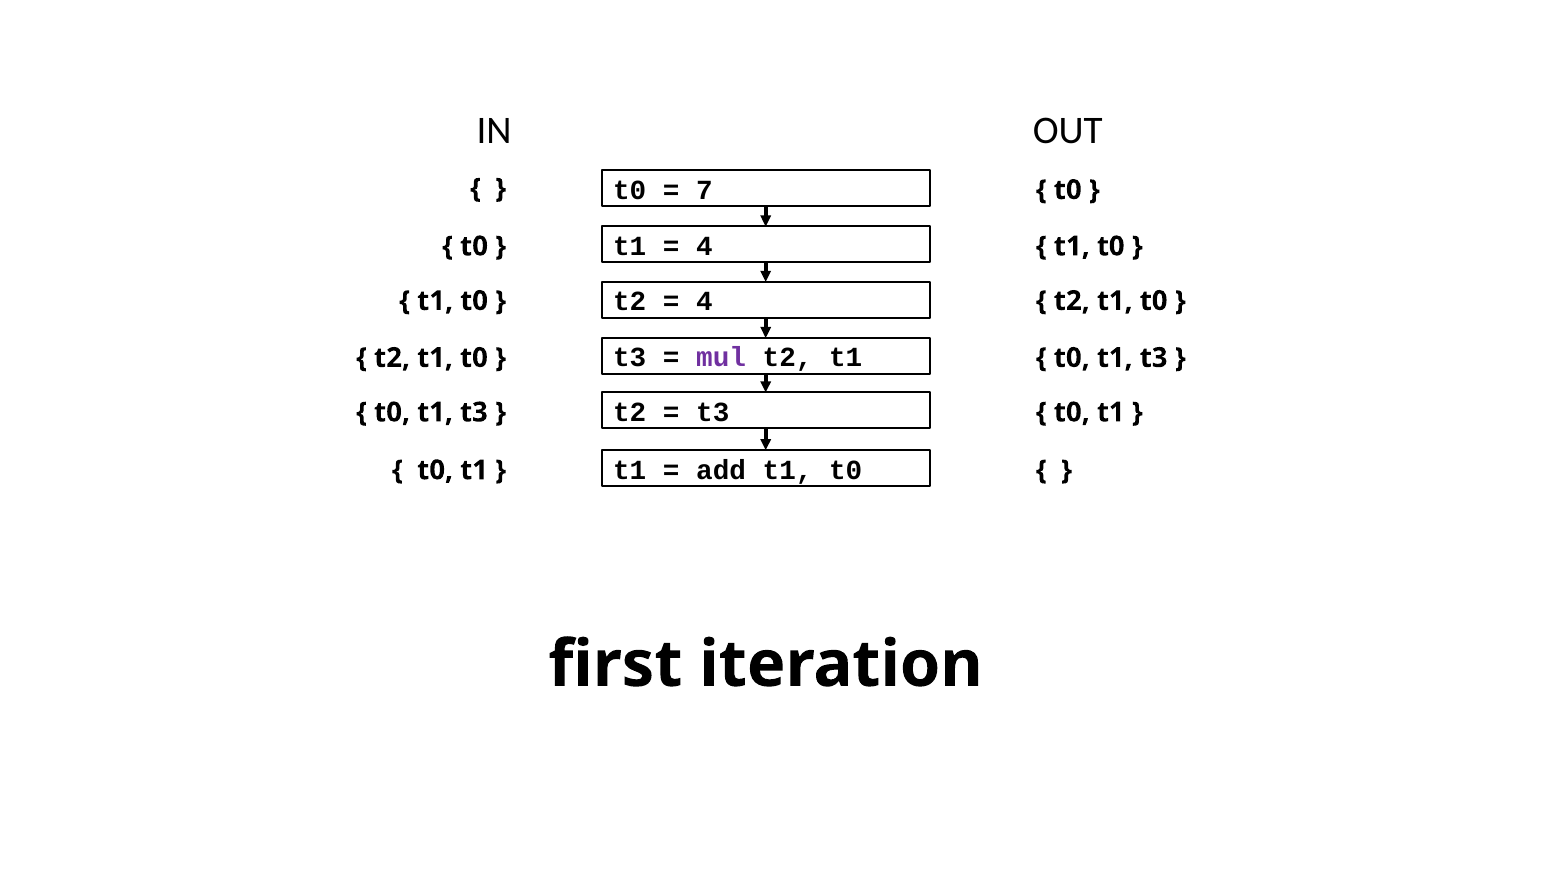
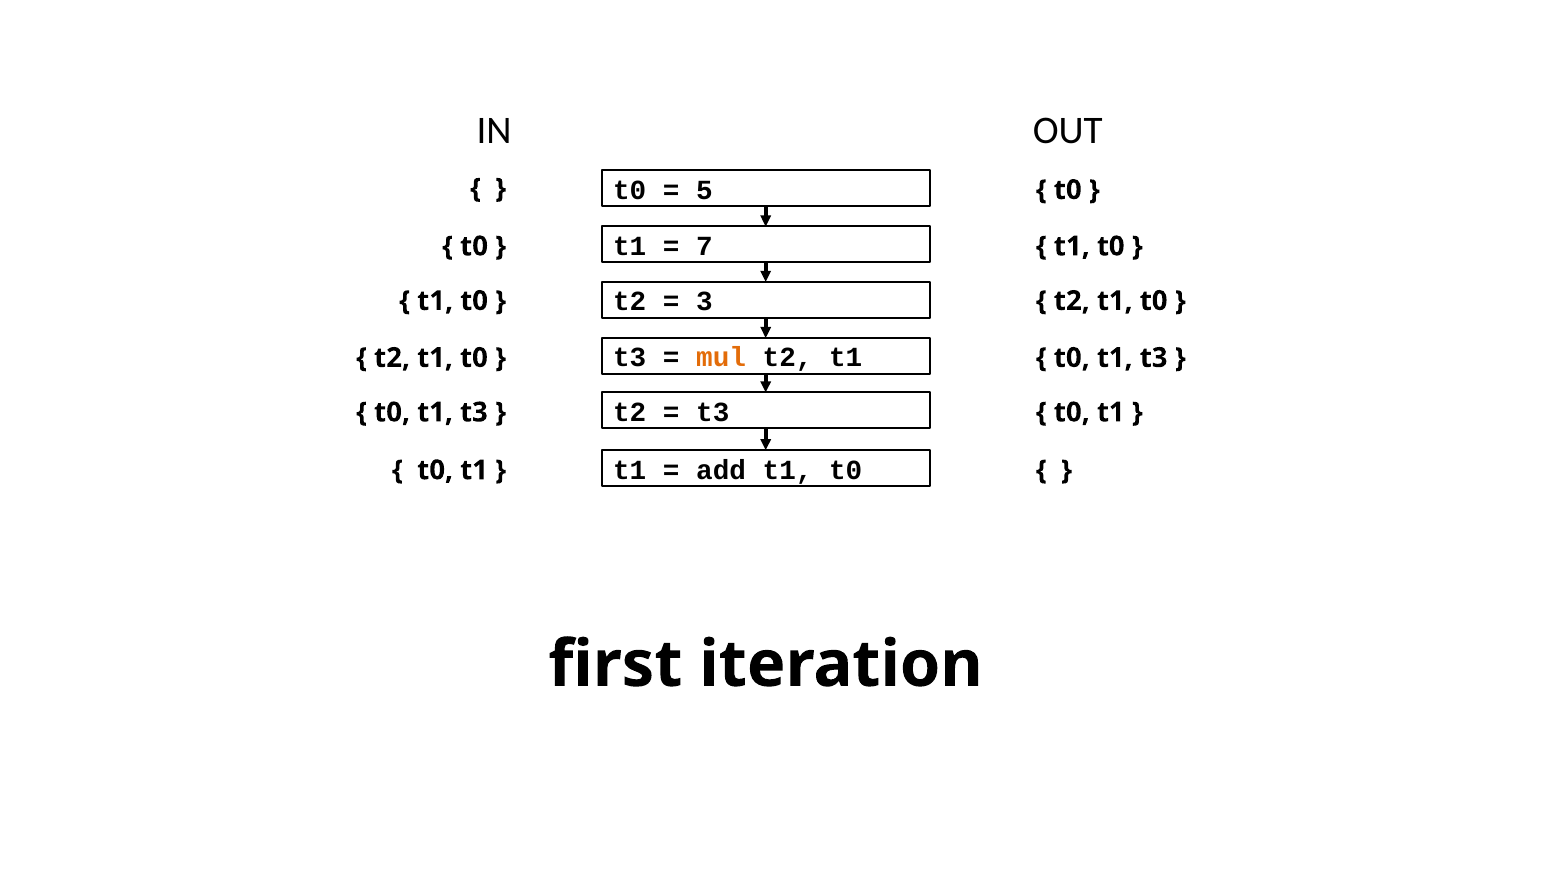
7: 7 -> 5 (705, 190)
4: 4 -> 7 (705, 246)
4: 4 -> 3 (705, 302)
mul colour: purple -> orange (721, 358)
